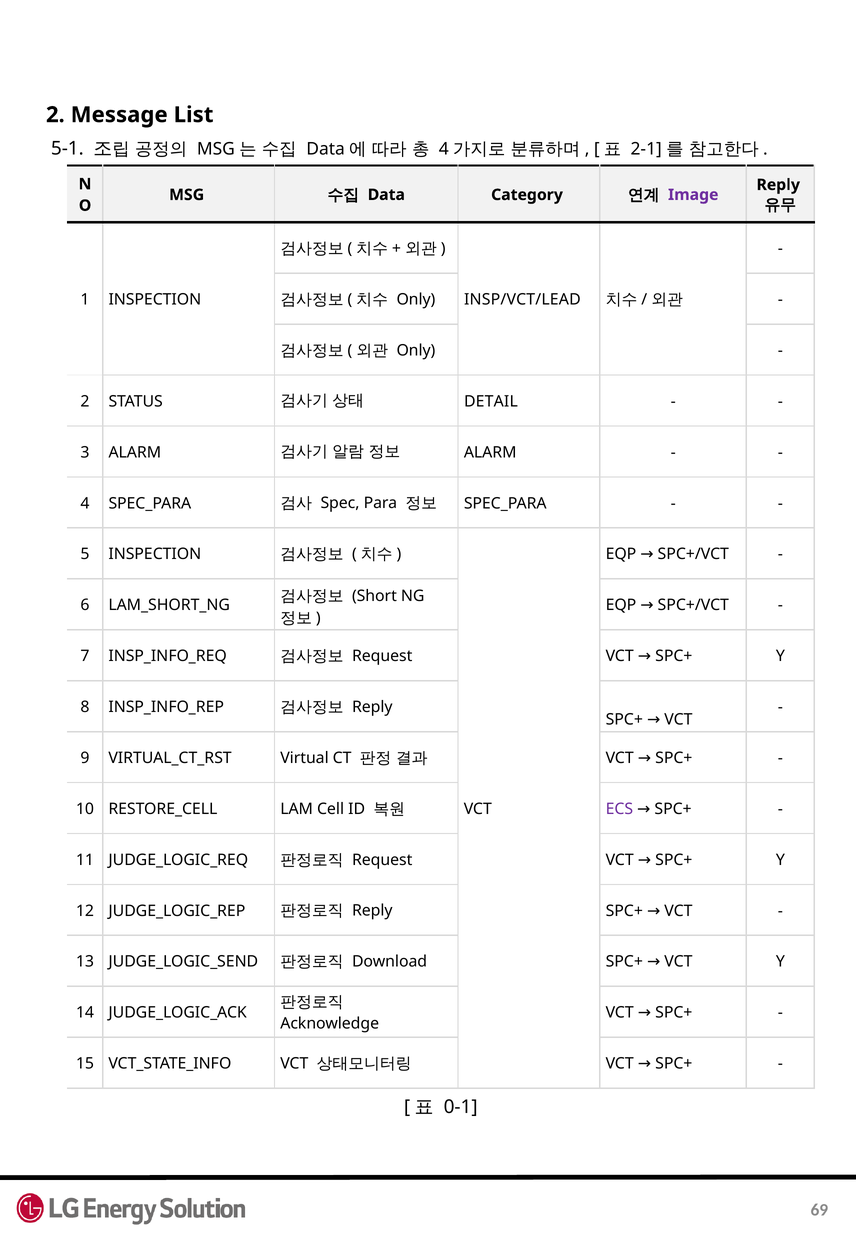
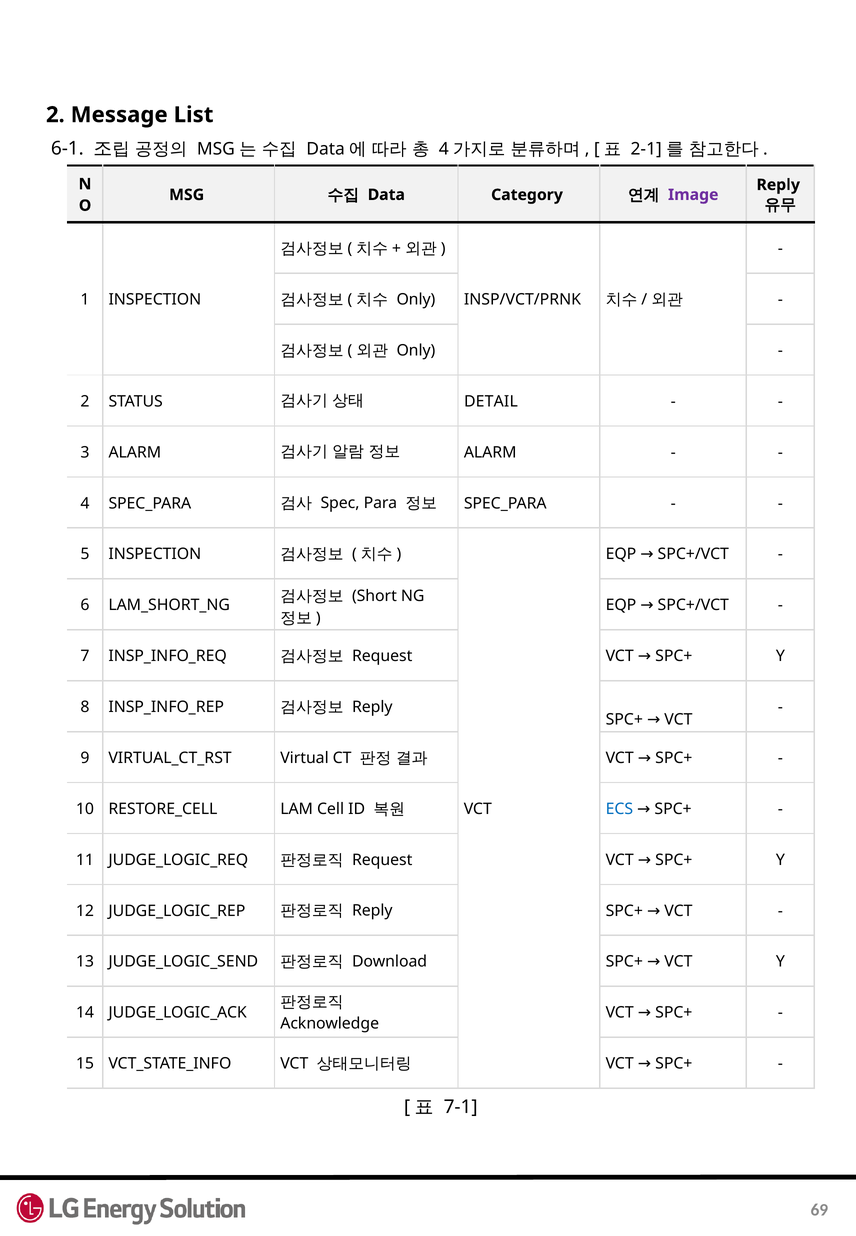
5-1: 5-1 -> 6-1 (67, 148)
INSP/VCT/LEAD: INSP/VCT/LEAD -> INSP/VCT/PRNK (522, 300)
ECS colour: purple -> blue (619, 809)
0-1: 0-1 -> 7-1 (461, 1107)
